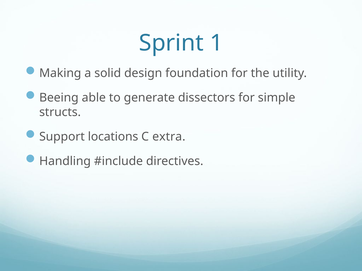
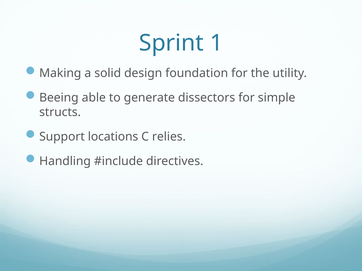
extra: extra -> relies (169, 137)
